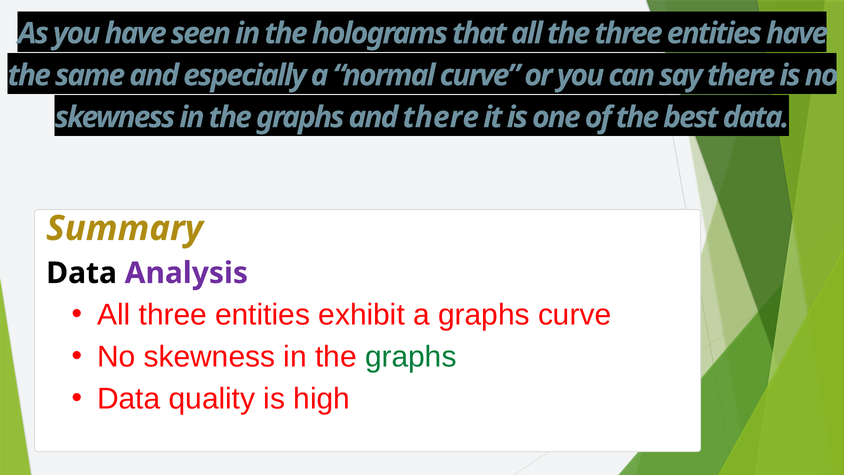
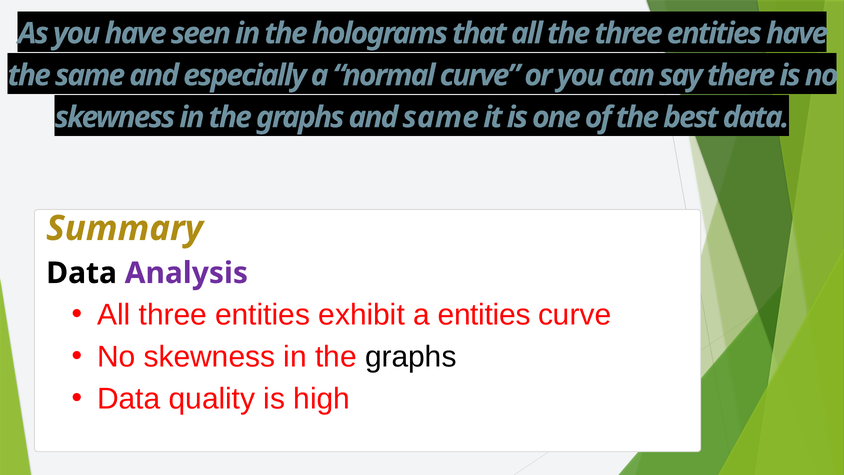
and there: there -> same (441, 117)
a graphs: graphs -> entities (484, 315)
graphs colour: green -> black (411, 357)
